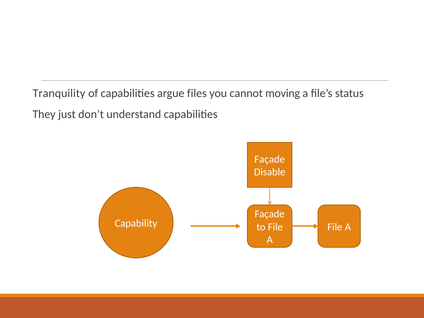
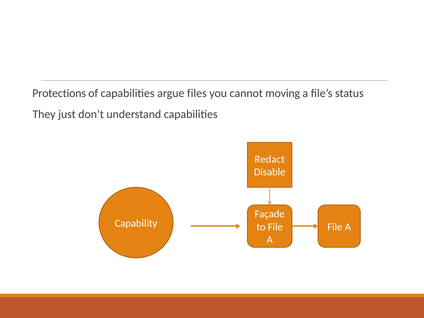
Tranquility: Tranquility -> Protections (59, 93)
Façade: Façade -> Redact (270, 159)
